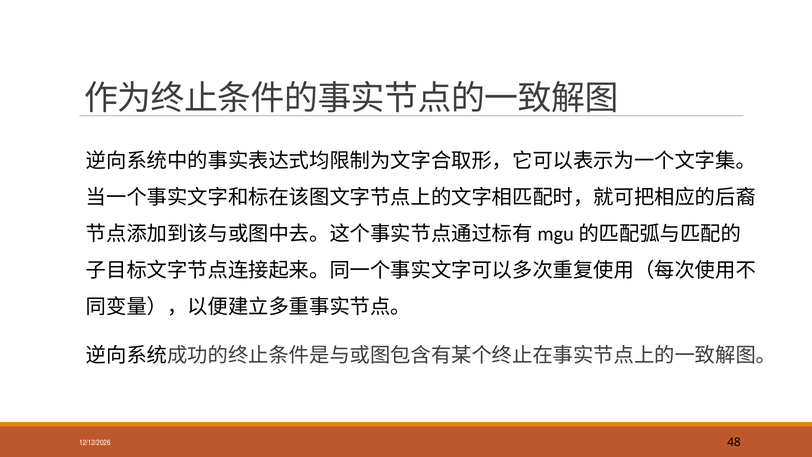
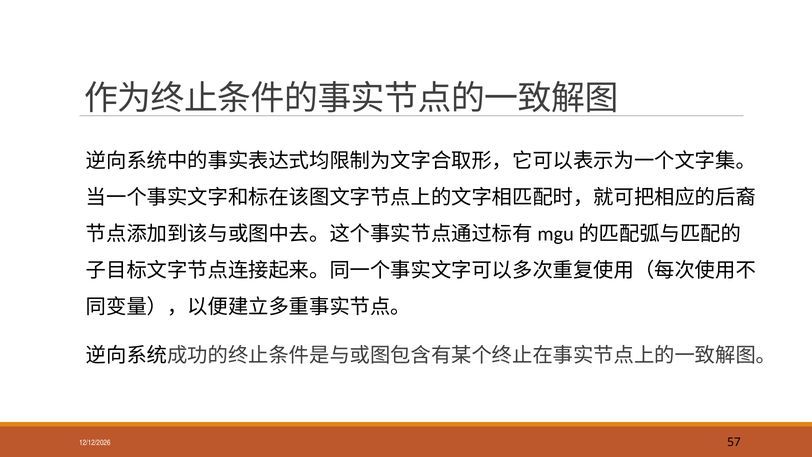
48: 48 -> 57 (734, 442)
